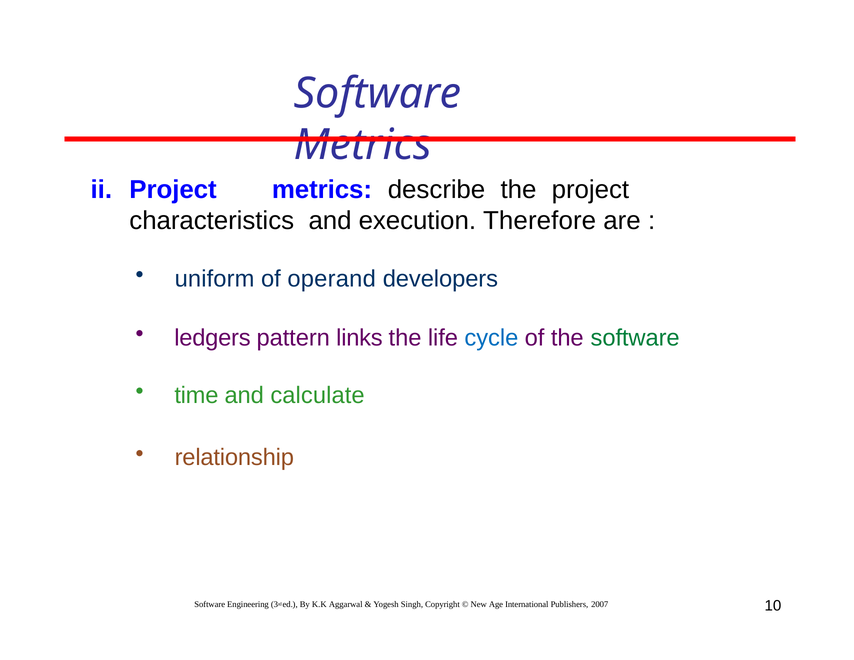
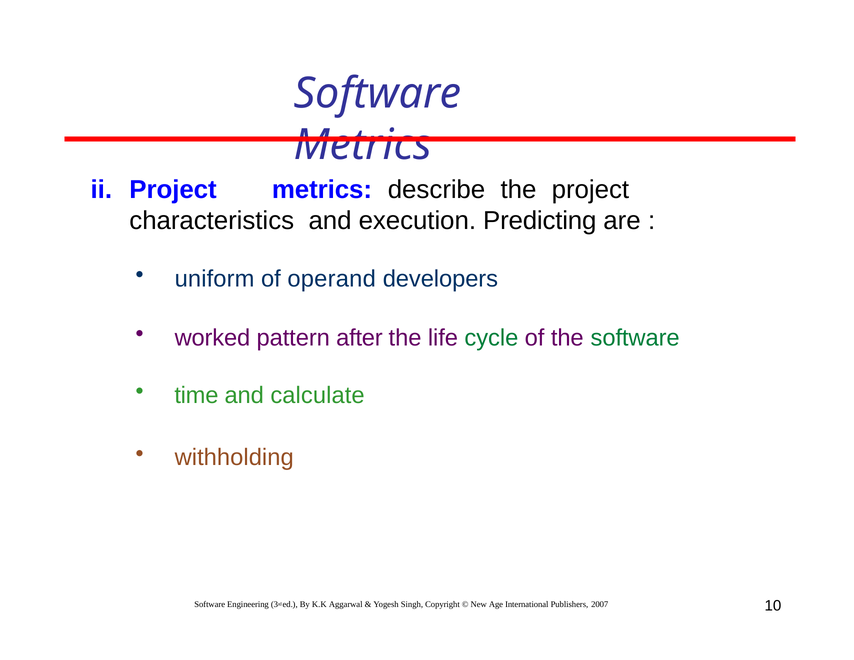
Therefore: Therefore -> Predicting (540, 221)
ledgers: ledgers -> worked (212, 338)
links: links -> after (359, 338)
cycle colour: blue -> green (491, 338)
relationship: relationship -> withholding (234, 458)
